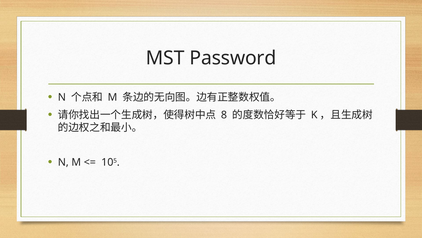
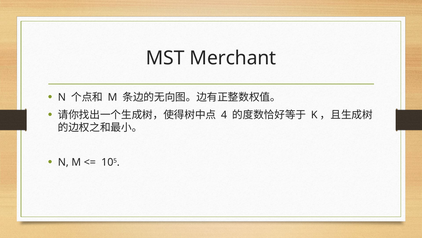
Password: Password -> Merchant (233, 58)
8: 8 -> 4 (224, 115)
